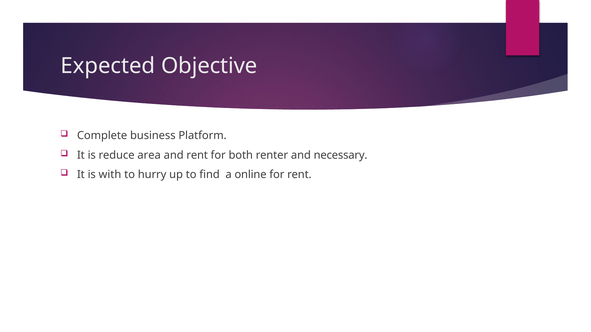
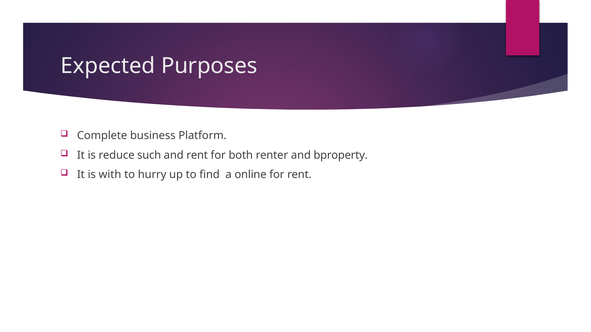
Objective: Objective -> Purposes (209, 66)
area: area -> such (149, 155)
necessary: necessary -> bproperty (341, 155)
